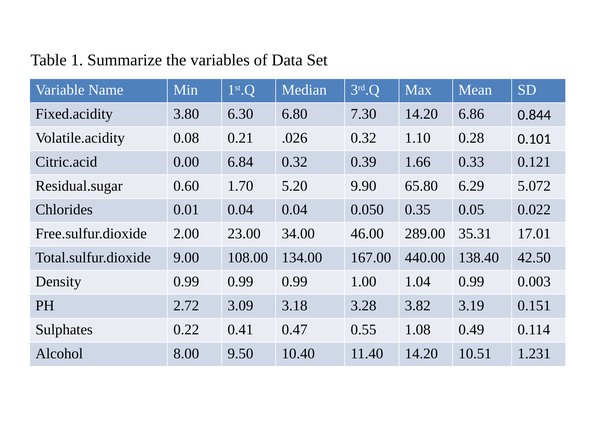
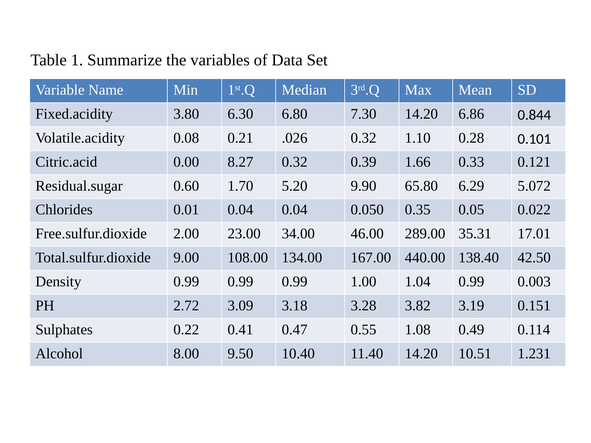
6.84: 6.84 -> 8.27 (240, 162)
